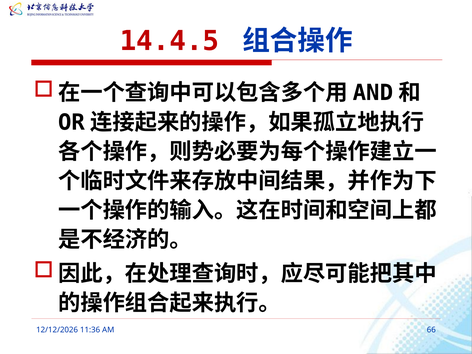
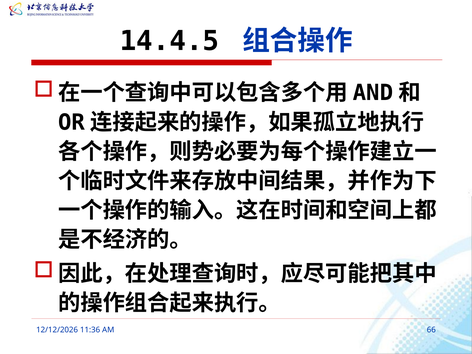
14.4.5 colour: red -> black (169, 41)
